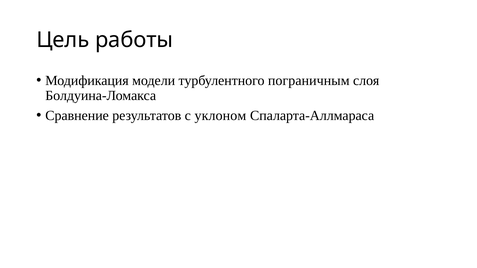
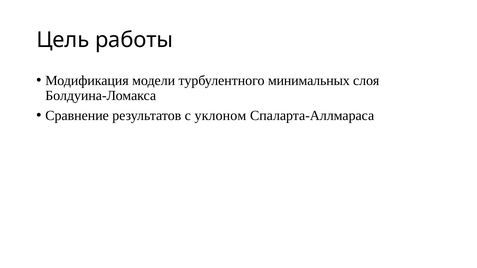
пограничным: пограничным -> минимальных (309, 81)
